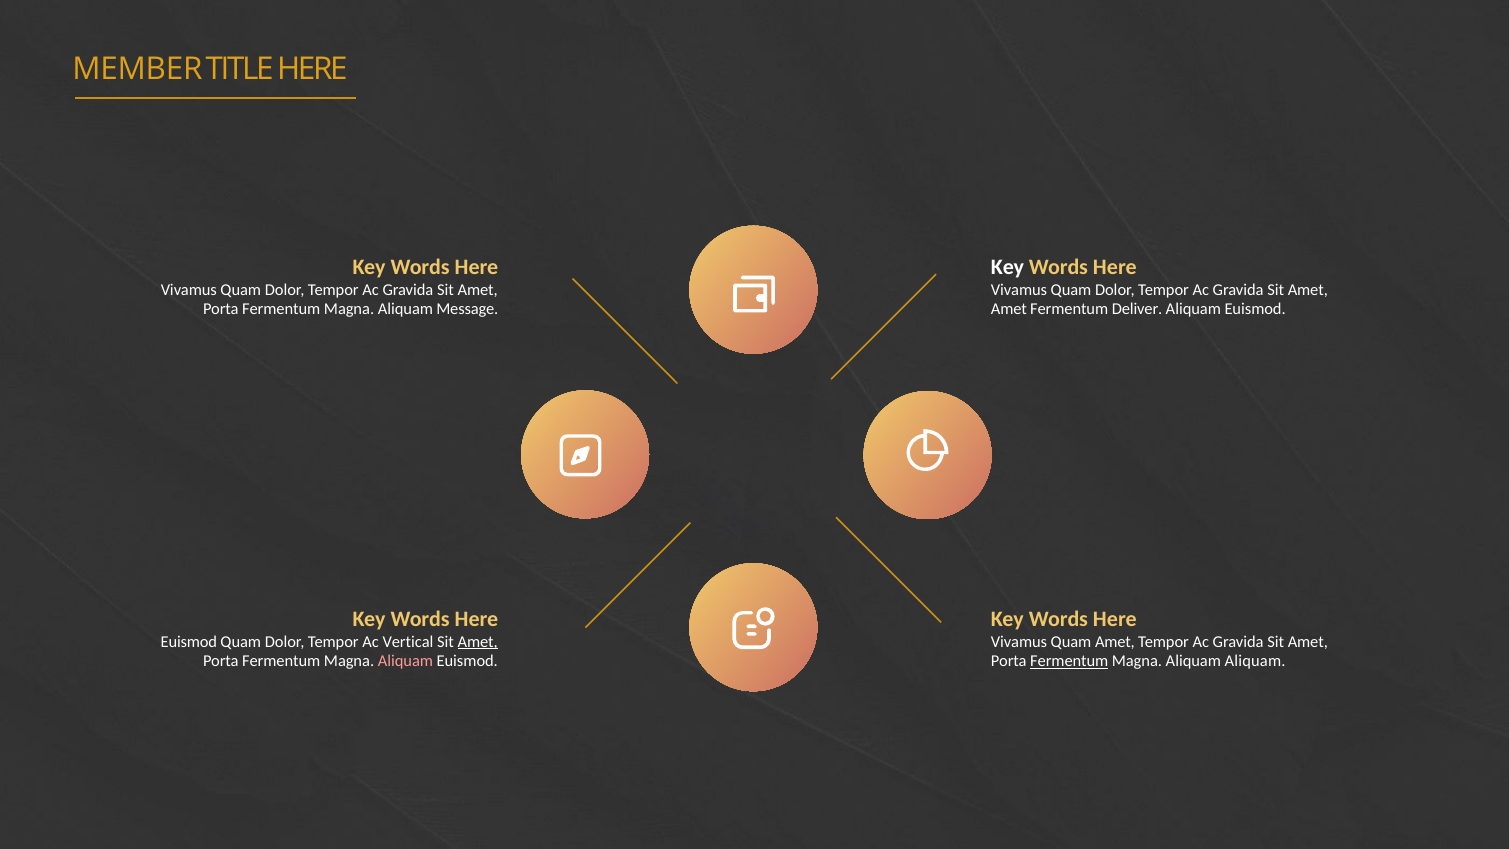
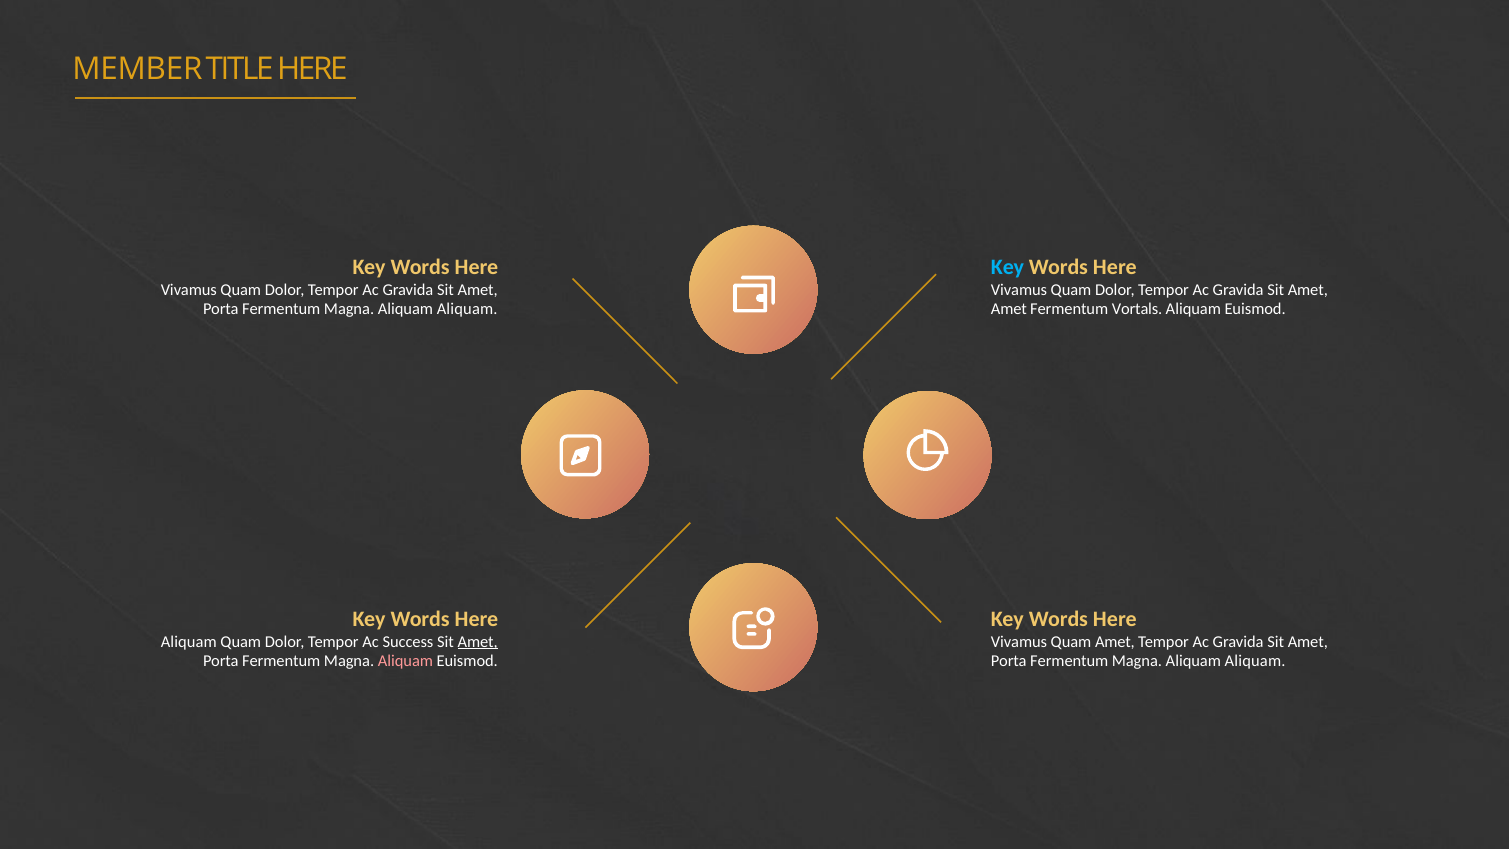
Key colour: white -> light blue (1008, 267)
Message: Message -> Aliquam (467, 309)
Deliver: Deliver -> Vortals (1137, 309)
Euismod: Euismod -> Aliquam (189, 642)
Vertical: Vertical -> Success (408, 642)
Fermentum underline: present -> none (1069, 661)
